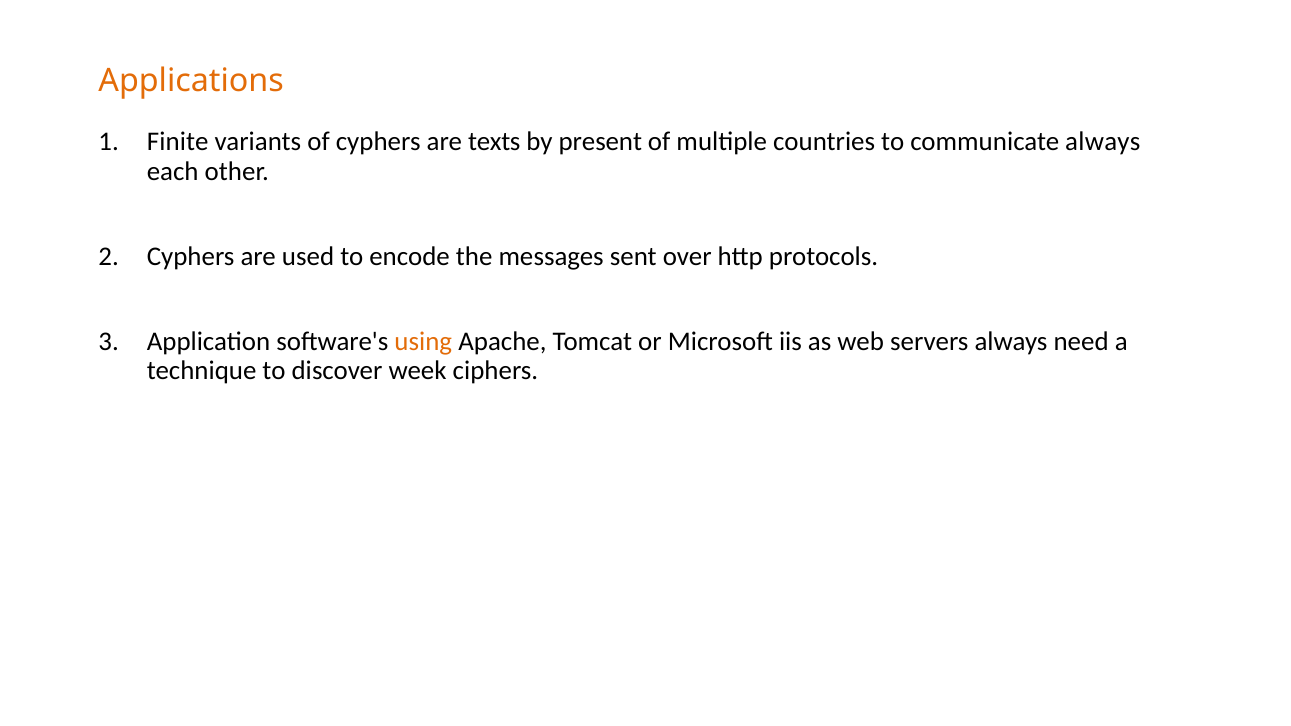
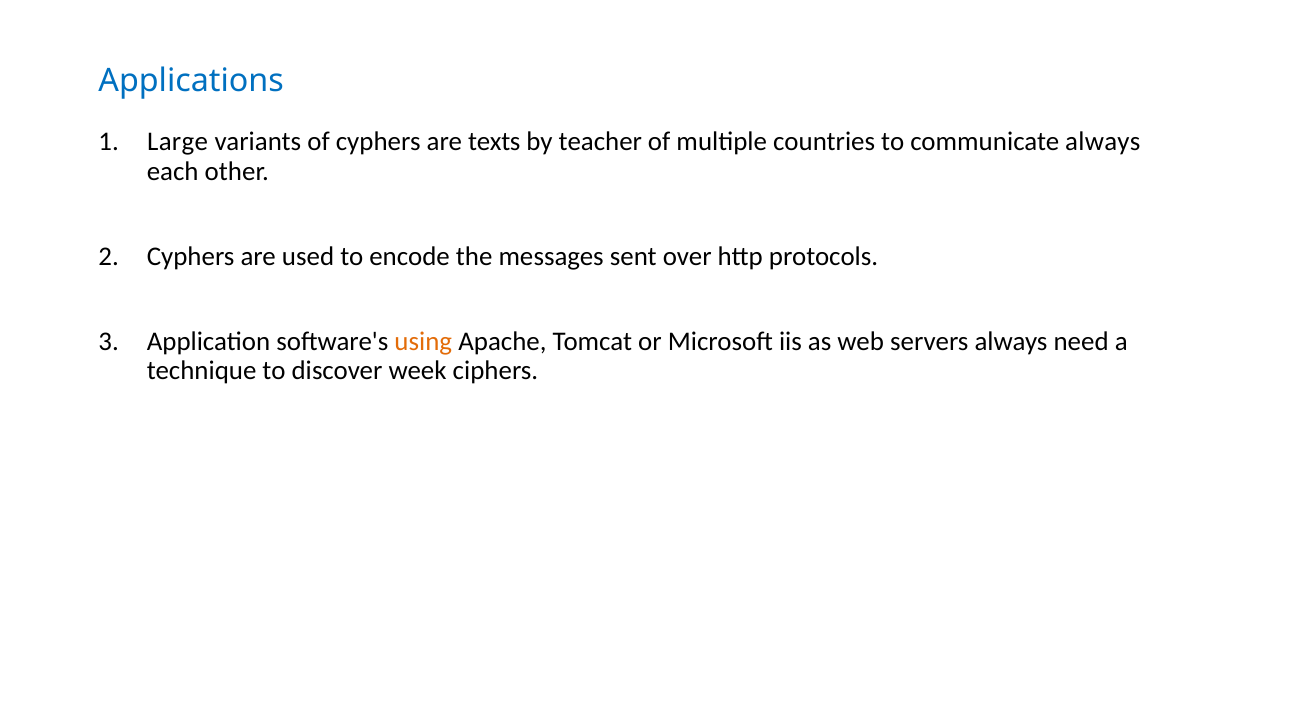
Applications colour: orange -> blue (191, 81)
Finite: Finite -> Large (178, 142)
present: present -> teacher (600, 142)
